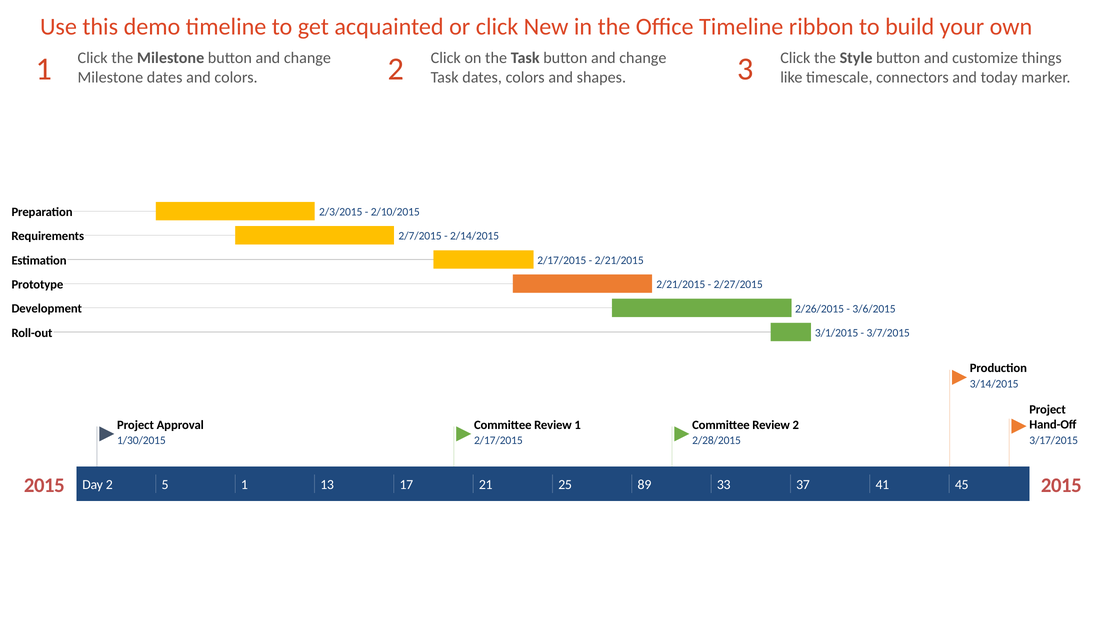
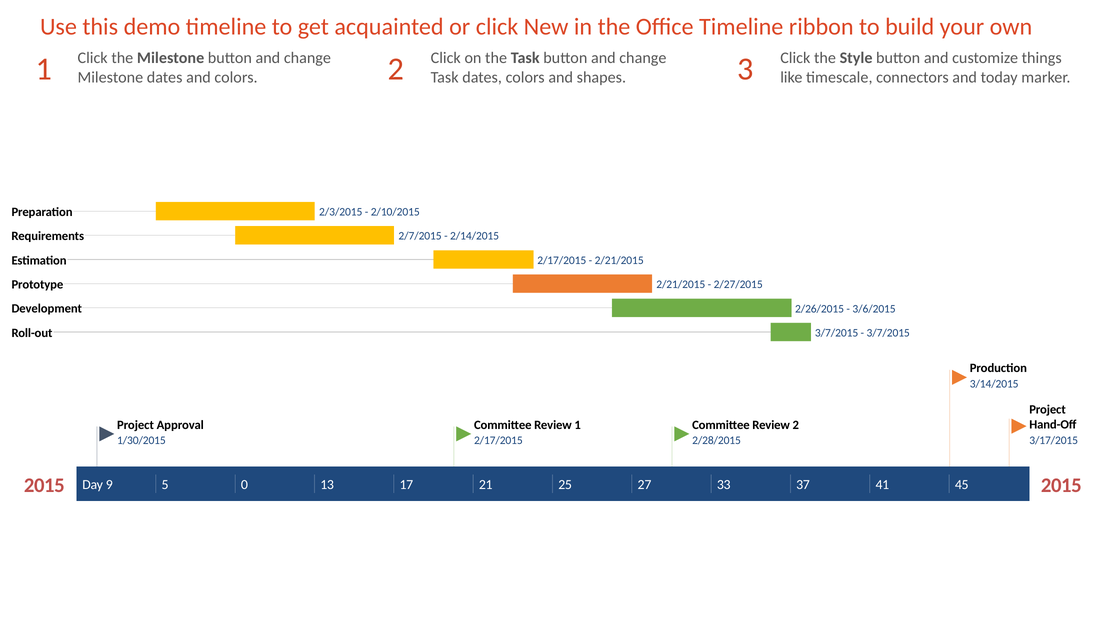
3/1/2015: 3/1/2015 -> 3/7/2015 (837, 333)
Day 2: 2 -> 9 (109, 484)
5 1: 1 -> 0 (244, 484)
89: 89 -> 27 (644, 484)
